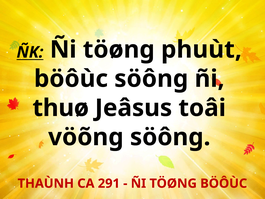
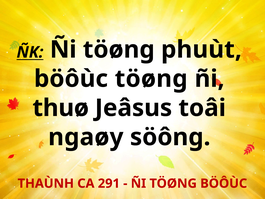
böôùc söông: söông -> töøng (151, 79)
vöõng: vöõng -> ngaøy (86, 137)
